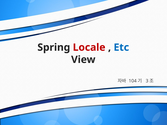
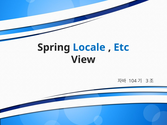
Locale colour: red -> blue (89, 47)
